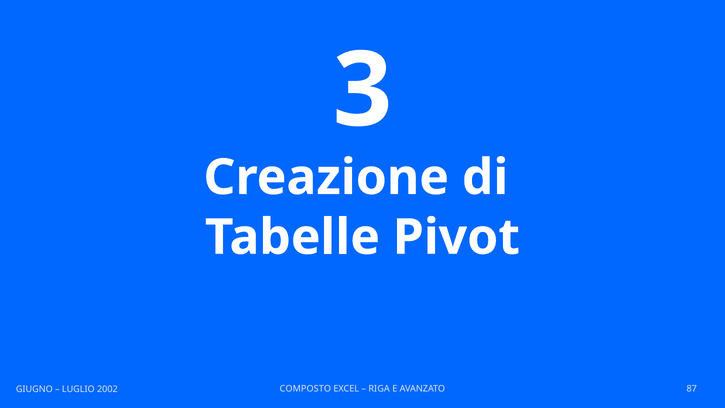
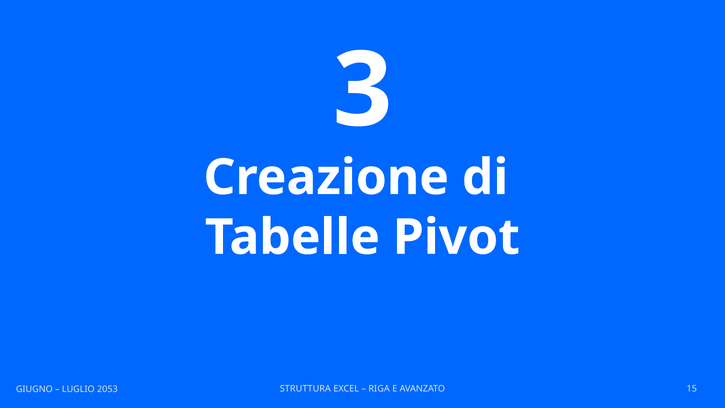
COMPOSTO: COMPOSTO -> STRUTTURA (305, 389)
87: 87 -> 15 (692, 389)
2002: 2002 -> 2053 (107, 389)
